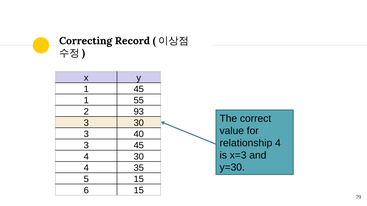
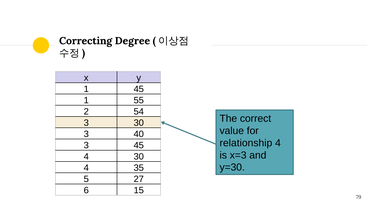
Record: Record -> Degree (132, 41)
93: 93 -> 54 (139, 112)
5 15: 15 -> 27 (139, 179)
